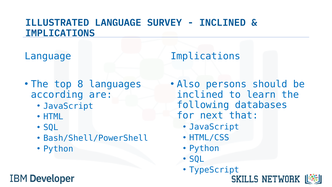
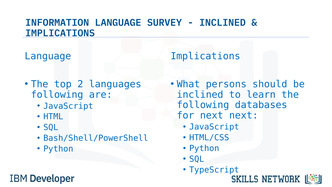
ILLUSTRATED: ILLUSTRATED -> INFORMATION (57, 23)
8: 8 -> 2 (80, 84)
Also: Also -> What (188, 84)
according: according -> following (57, 94)
next that: that -> next (244, 115)
